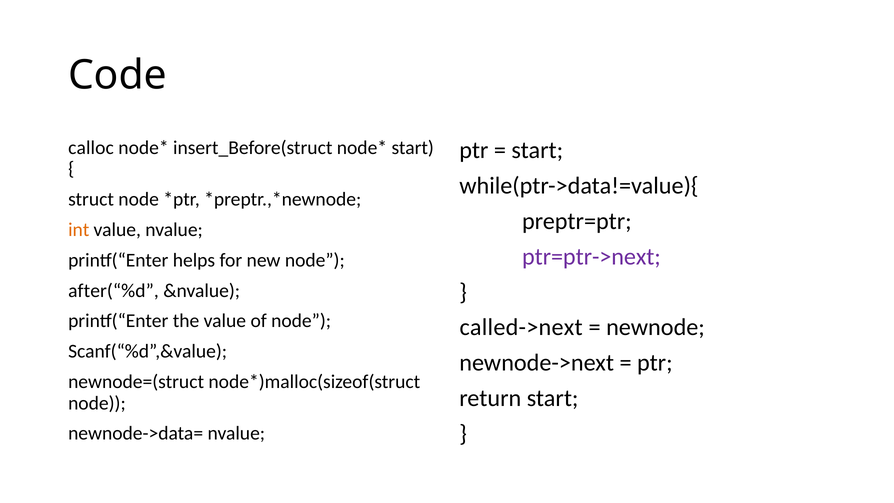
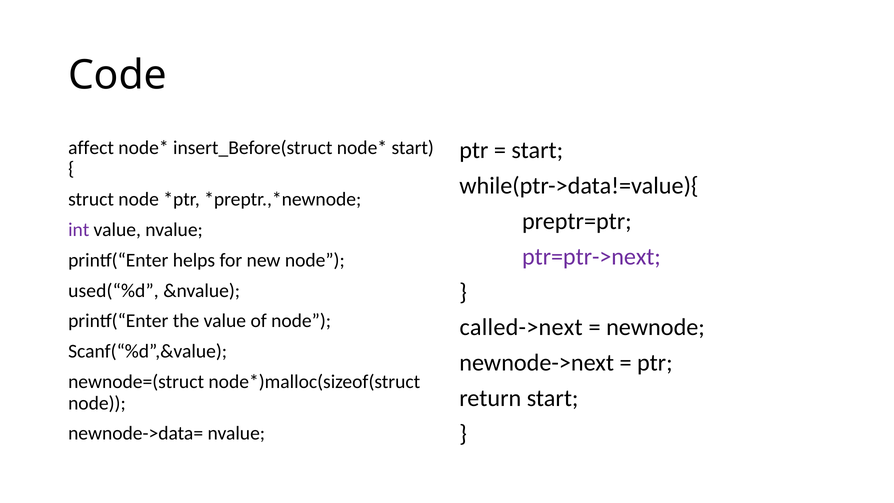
calloc: calloc -> affect (91, 148)
int colour: orange -> purple (79, 230)
after(“%d: after(“%d -> used(“%d (113, 291)
